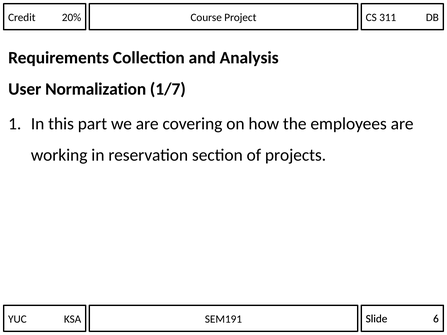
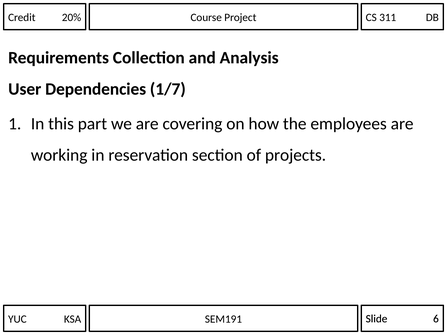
Normalization: Normalization -> Dependencies (96, 89)
